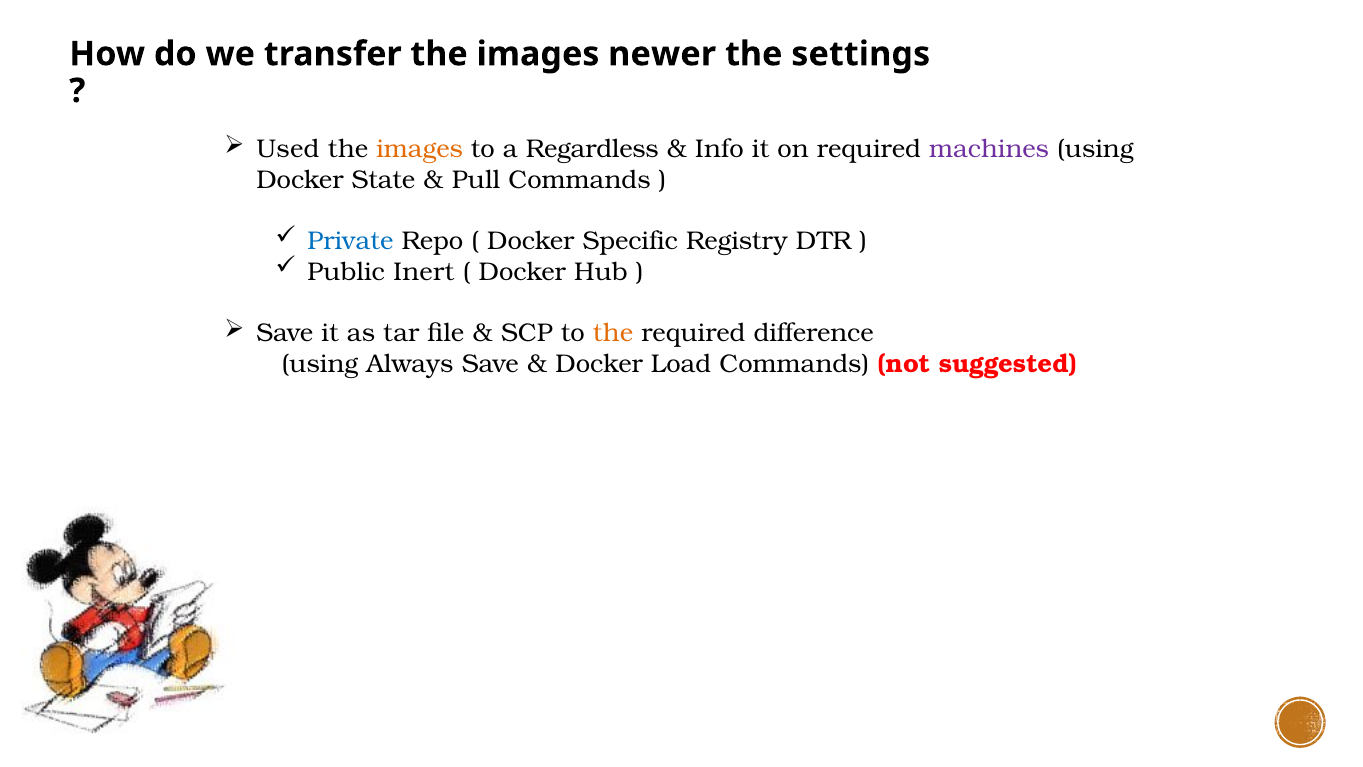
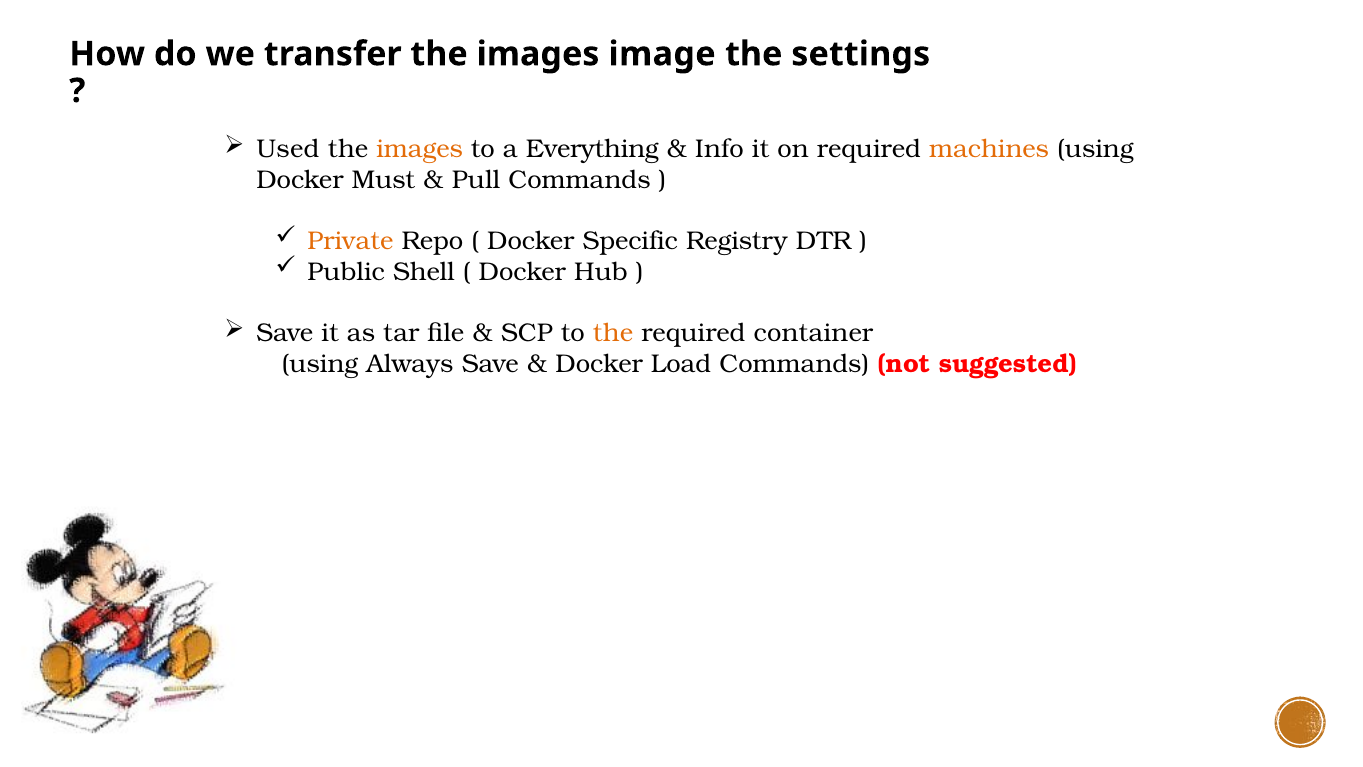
newer: newer -> image (662, 54)
Regardless: Regardless -> Everything (592, 149)
machines colour: purple -> orange (989, 149)
State: State -> Must (383, 180)
Private colour: blue -> orange (350, 241)
Inert: Inert -> Shell (424, 272)
difference: difference -> container (813, 333)
